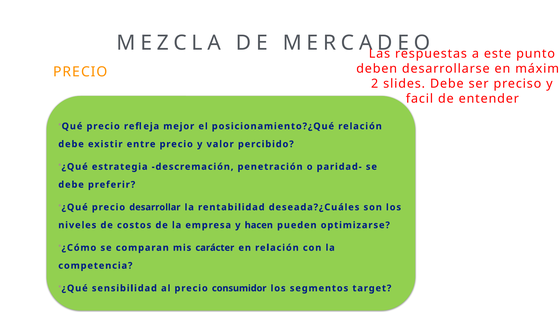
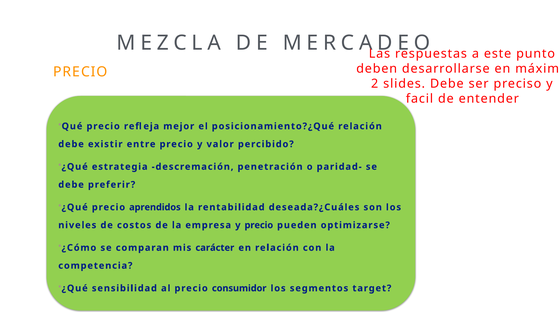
desarrollar: desarrollar -> aprendidos (155, 207)
y hacen: hacen -> precio (259, 225)
